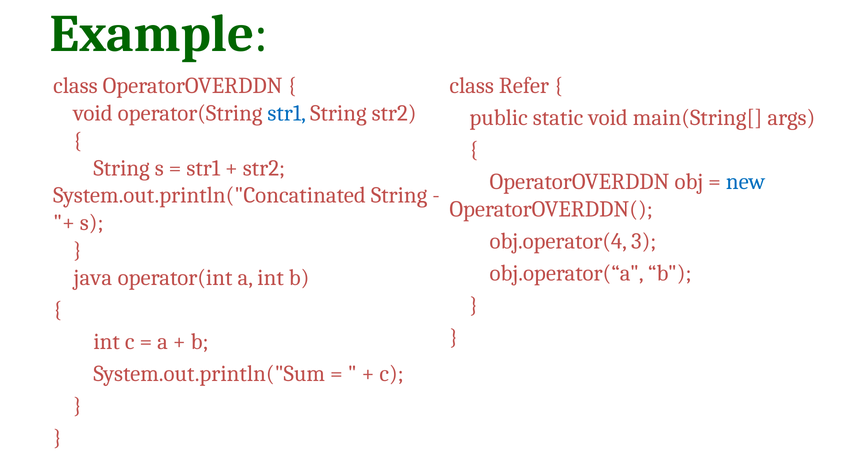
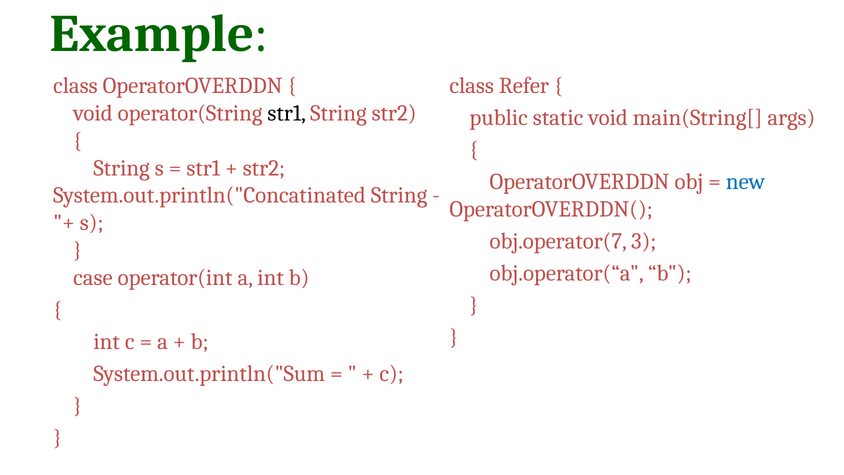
str1 colour: blue -> black (287, 113)
obj.operator(4: obj.operator(4 -> obj.operator(7 (558, 241)
java: java -> case (93, 278)
